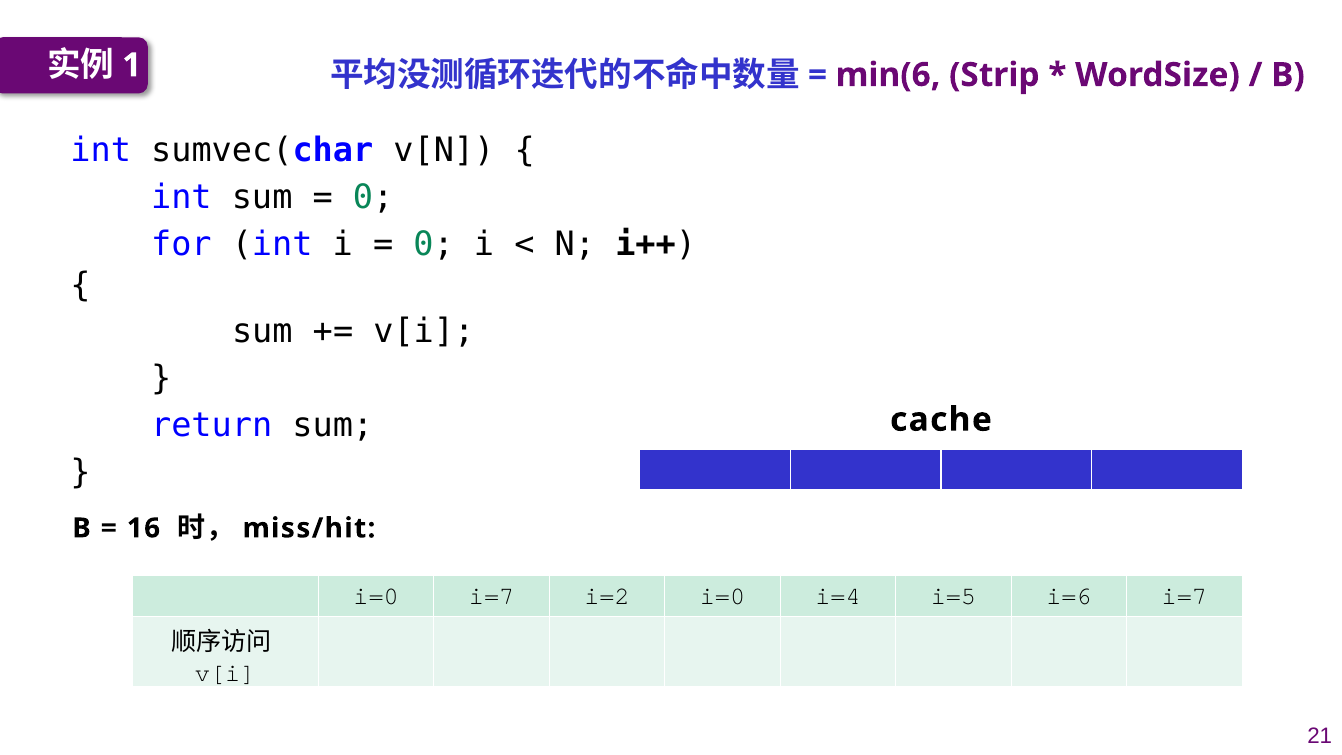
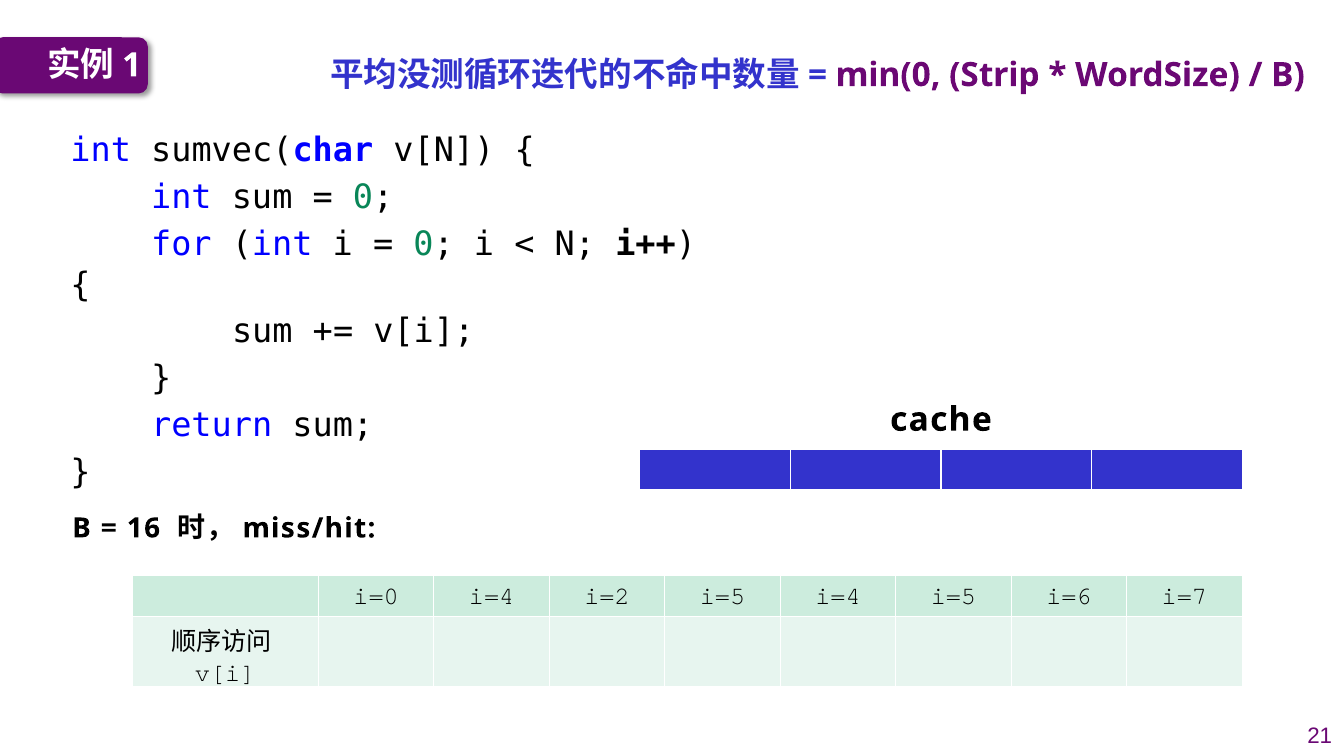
min(6: min(6 -> min(0 (888, 75)
i=0 i=7: i=7 -> i=4 (492, 596)
i=2 i=0: i=0 -> i=5 (723, 596)
